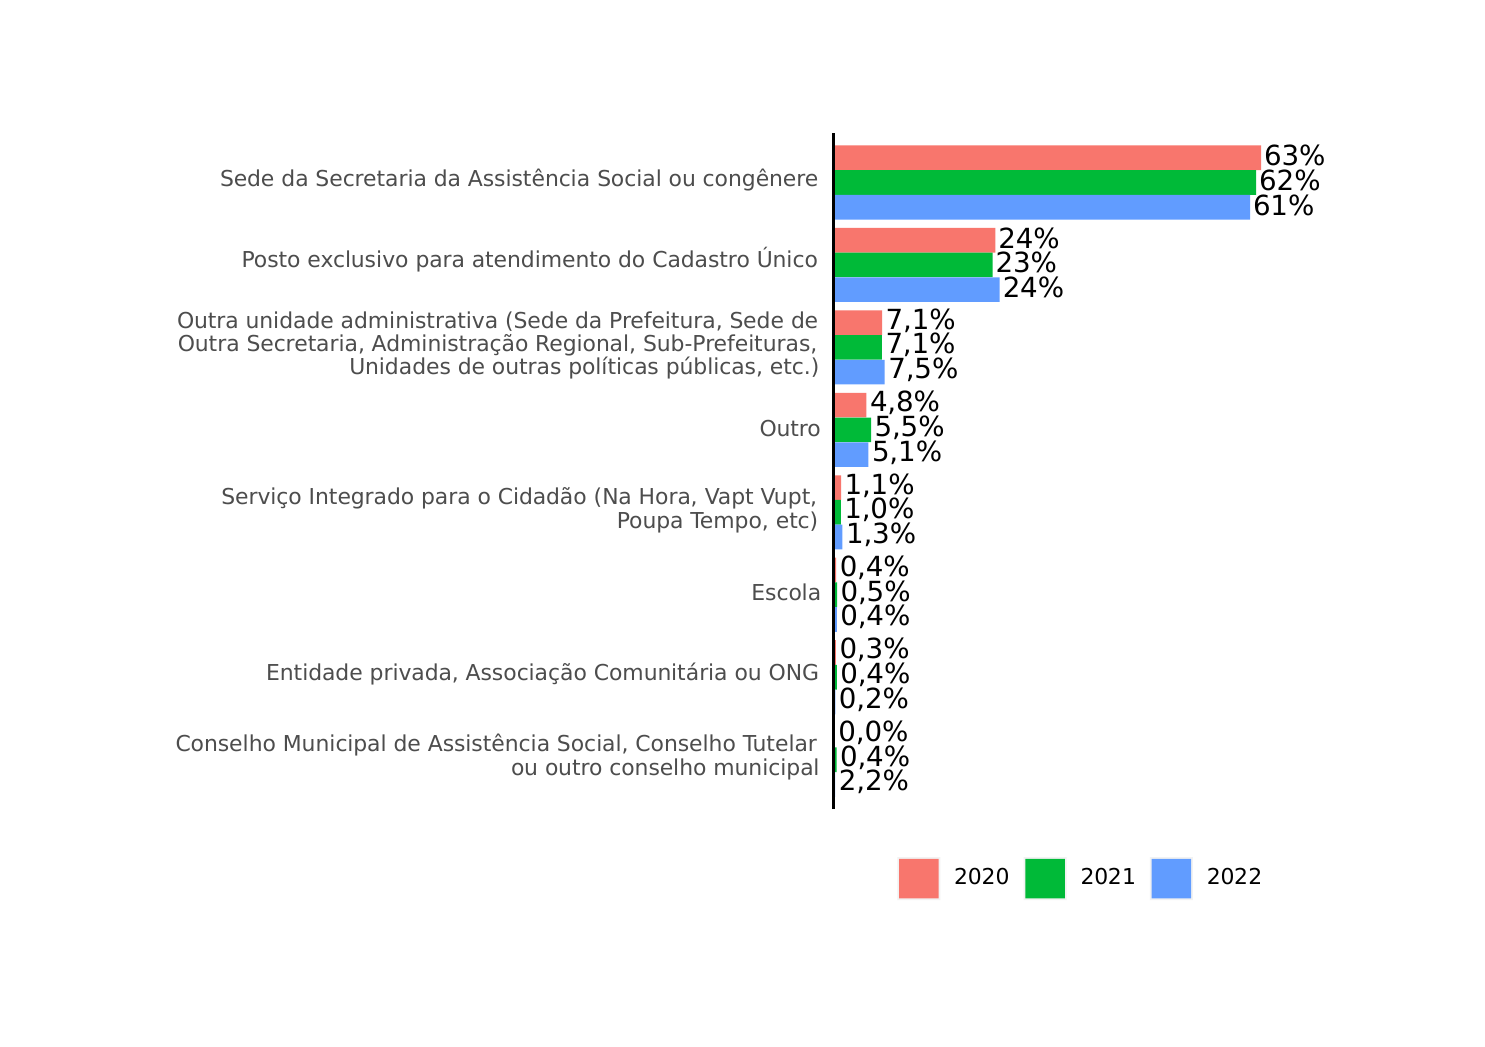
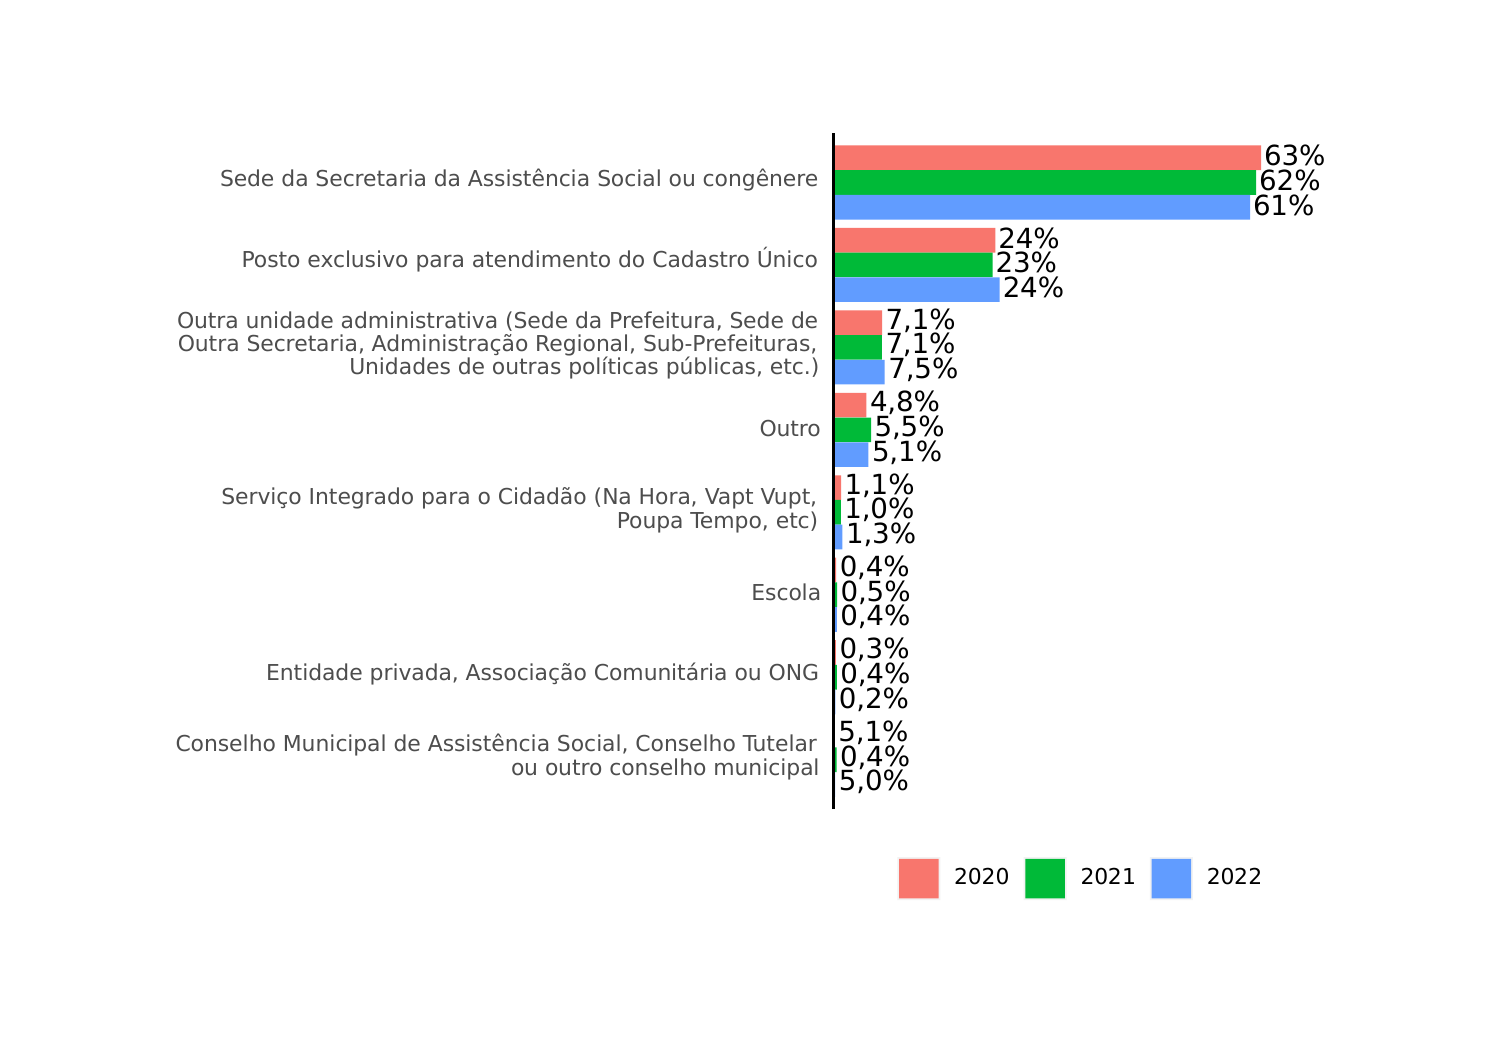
0,0%: 0,0% -> 5,1% (873, 732)
2,2%: 2,2% -> 5,0% (874, 782)
